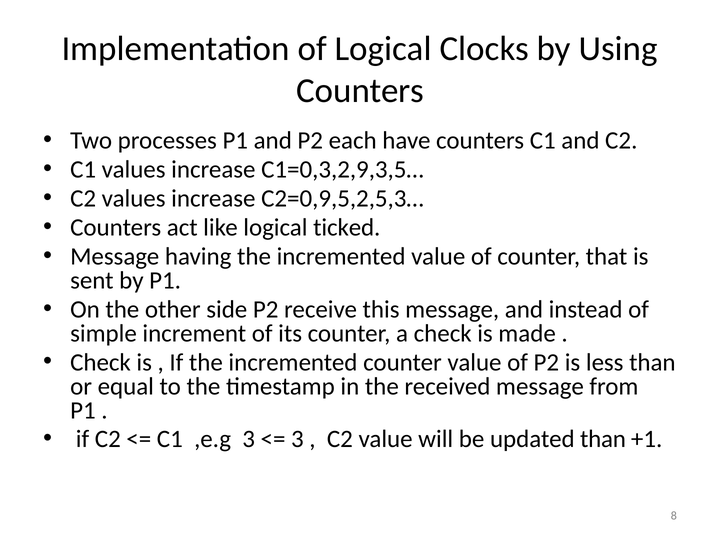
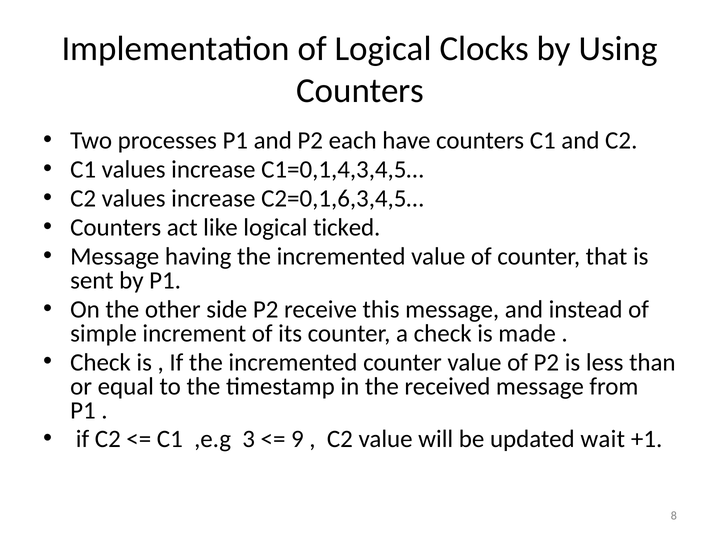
C1=0,3,2,9,3,5…: C1=0,3,2,9,3,5… -> C1=0,1,4,3,4,5… (342, 169)
C2=0,9,5,2,5,3…: C2=0,9,5,2,5,3… -> C2=0,1,6,3,4,5… (342, 198)
3: 3 -> 9 (297, 439)
updated than: than -> wait (603, 439)
